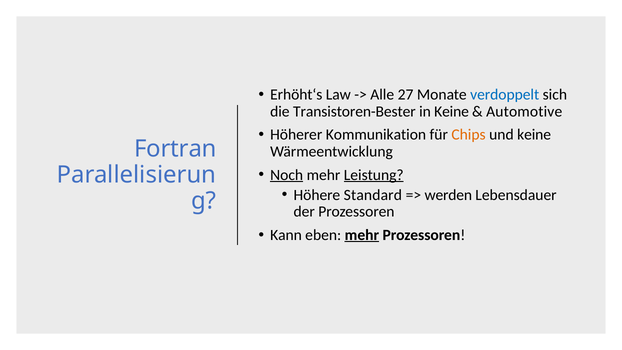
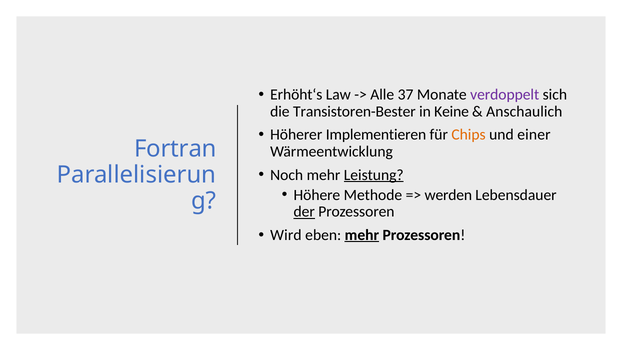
27: 27 -> 37 (406, 95)
verdoppelt colour: blue -> purple (505, 95)
Automotive: Automotive -> Anschaulich (524, 112)
Kommunikation: Kommunikation -> Implementieren (376, 135)
und keine: keine -> einer (534, 135)
Noch underline: present -> none (287, 175)
Standard: Standard -> Methode (373, 195)
der underline: none -> present (304, 212)
Kann: Kann -> Wird (286, 235)
